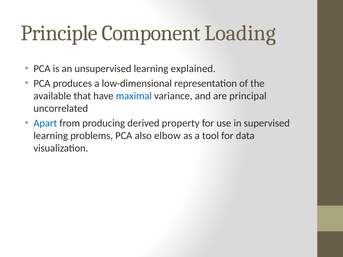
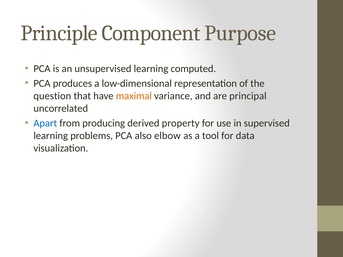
Loading: Loading -> Purpose (240, 33)
explained: explained -> computed (193, 69)
available: available -> question (52, 96)
maximal colour: blue -> orange (134, 96)
